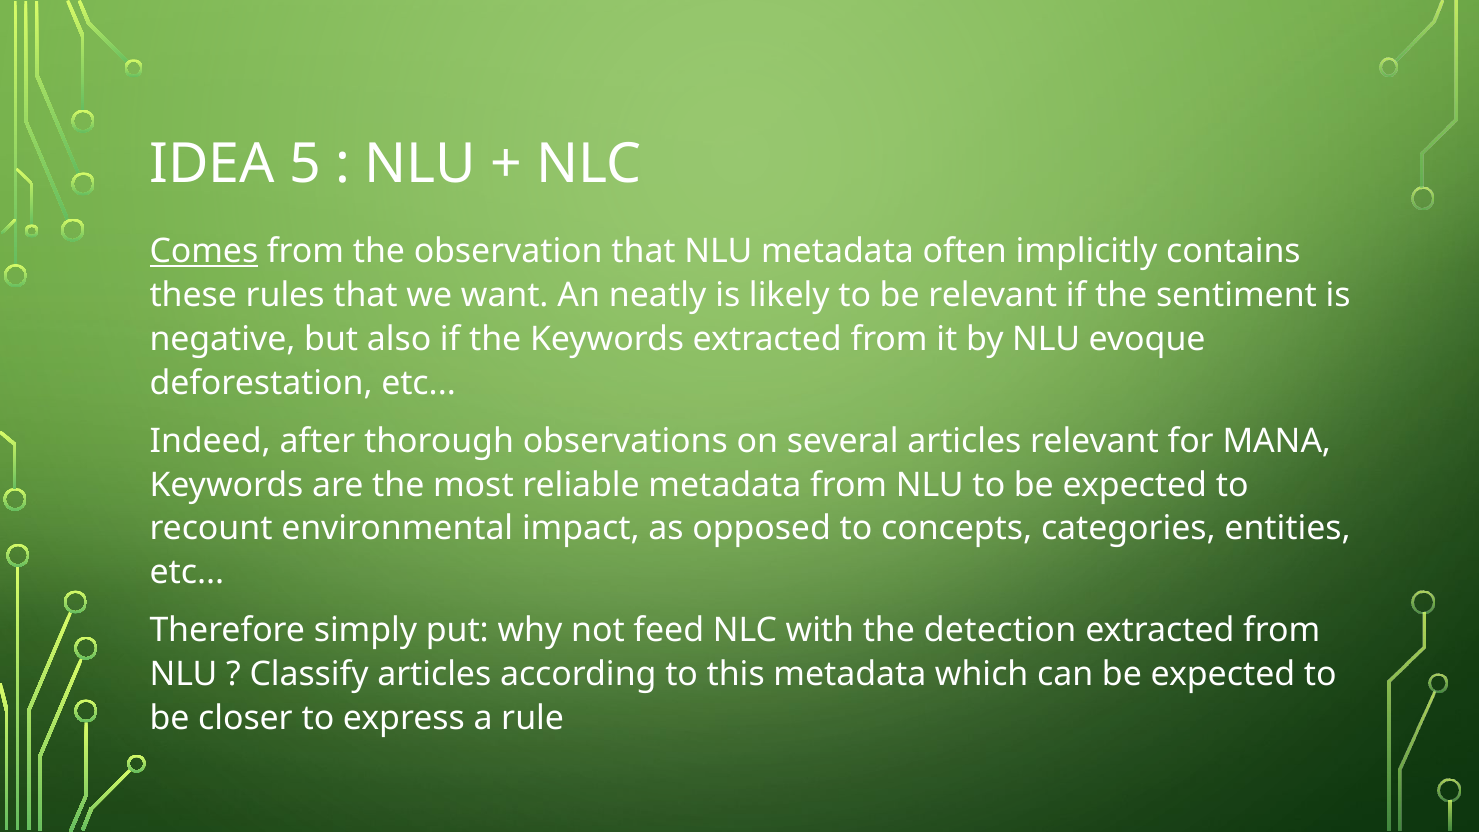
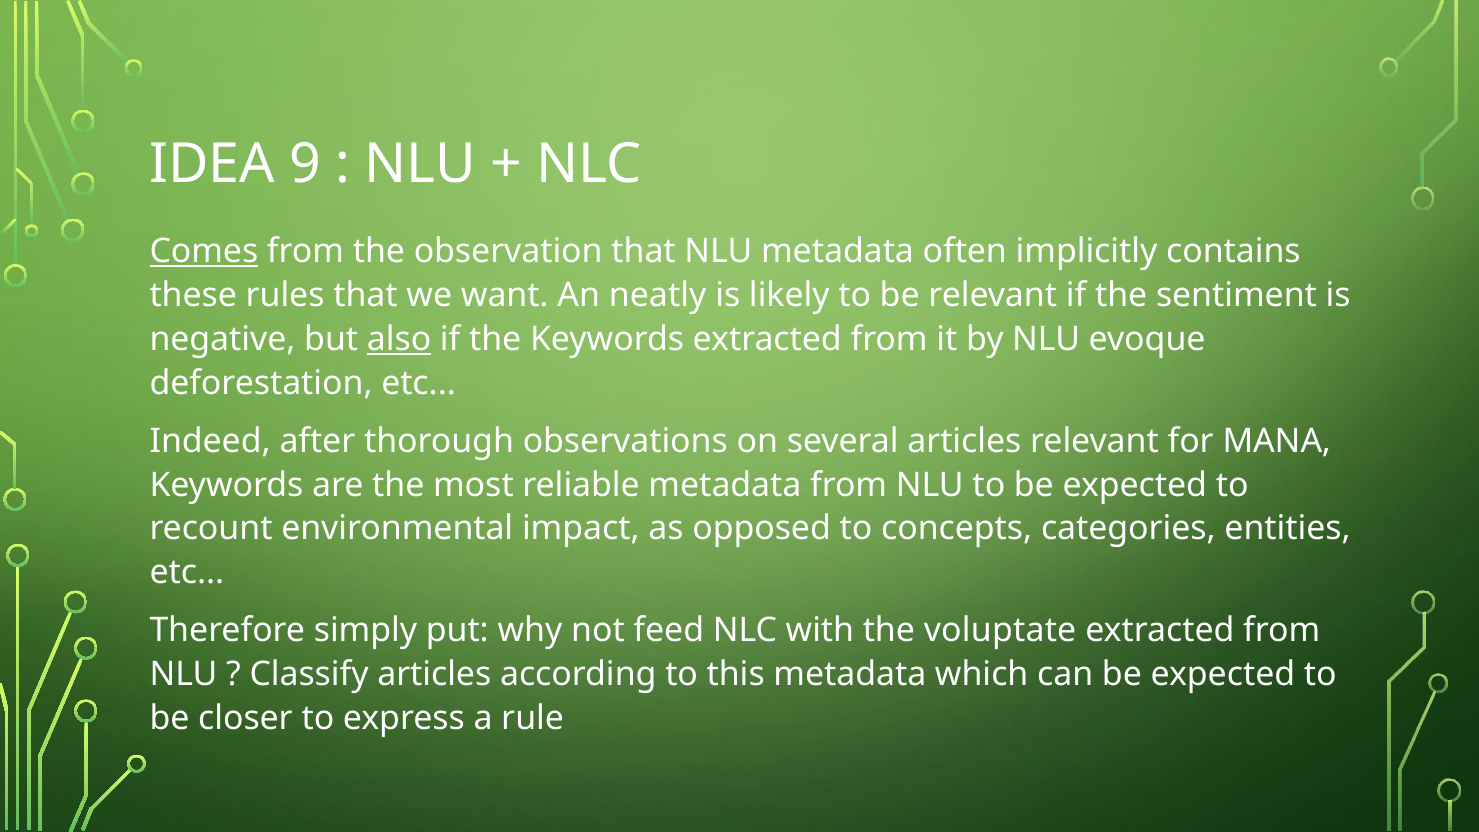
5: 5 -> 9 (305, 164)
also underline: none -> present (399, 339)
detection: detection -> voluptate (1000, 630)
